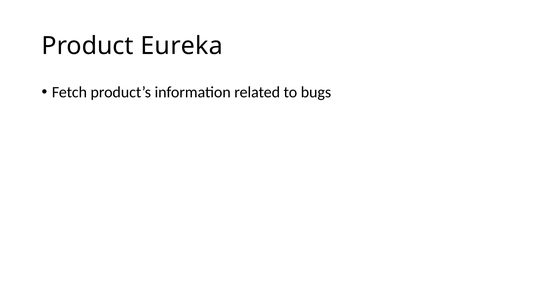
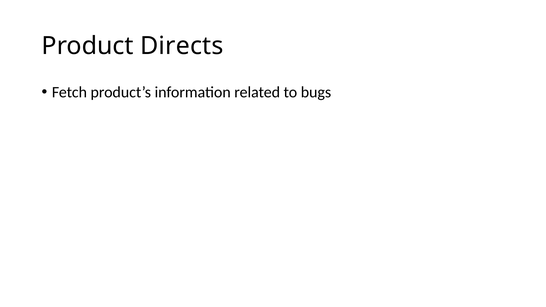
Eureka: Eureka -> Directs (182, 46)
